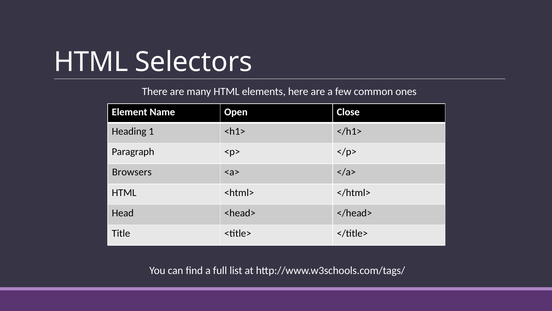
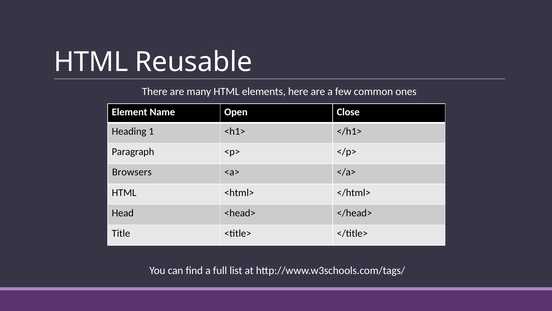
Selectors: Selectors -> Reusable (194, 62)
